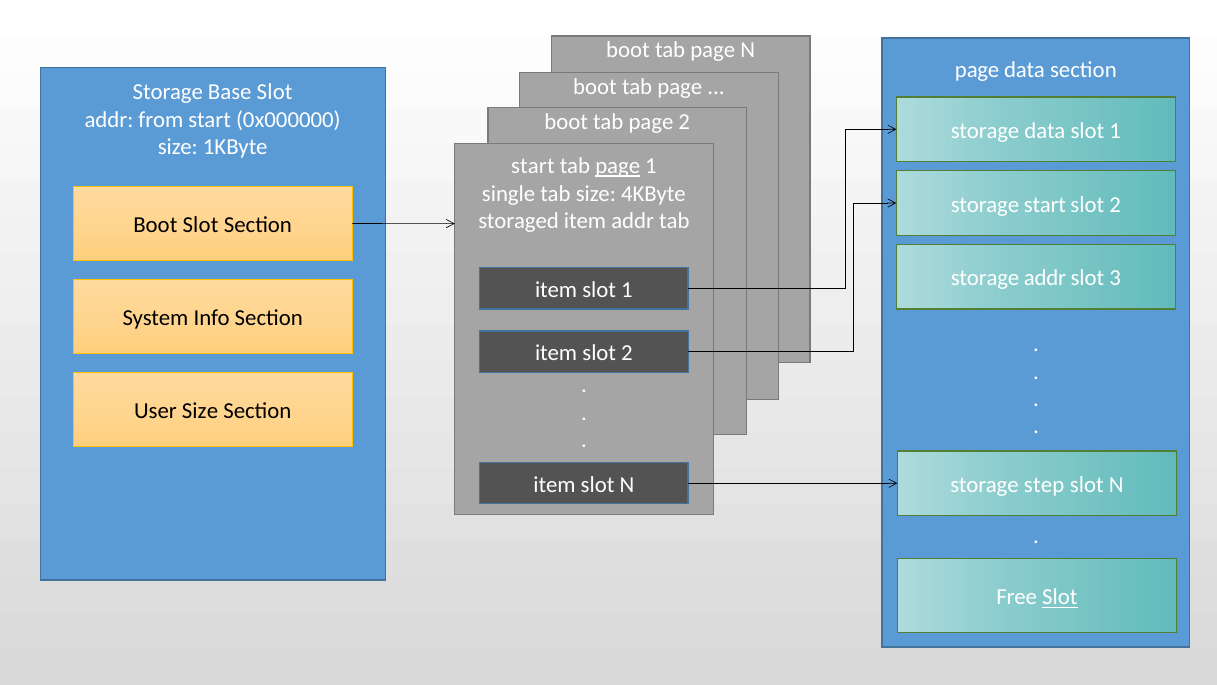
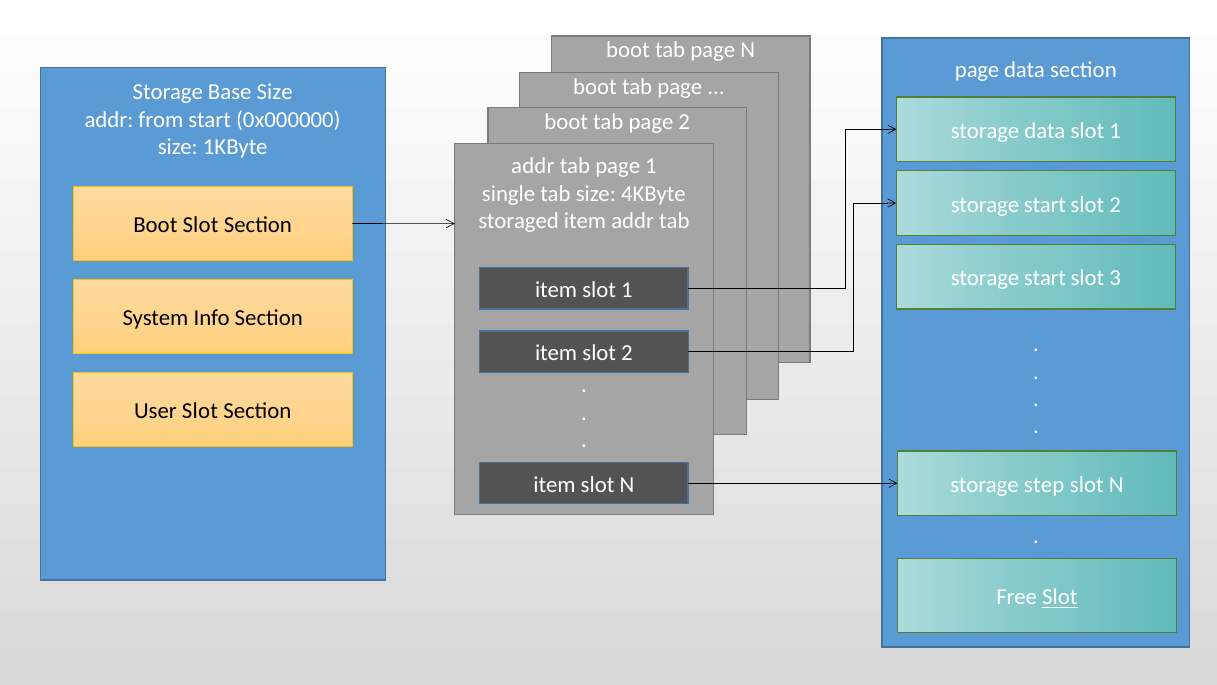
Base Slot: Slot -> Size (275, 92)
start: start -> addr (533, 166)
page underline: present -> none (618, 166)
addr: addr -> start (1045, 278)
User Size: Size -> Slot (200, 411)
